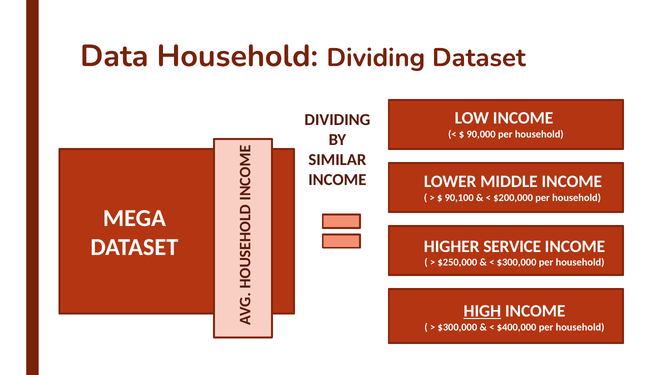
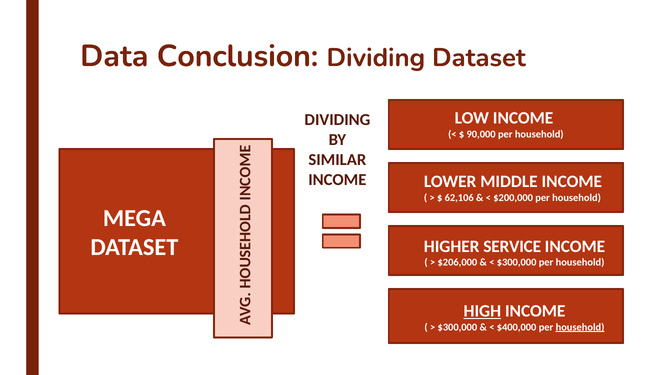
Data Household: Household -> Conclusion (237, 56)
90,100: 90,100 -> 62,106 (459, 198)
$250,000: $250,000 -> $206,000 (457, 263)
household underline: none -> present (580, 327)
